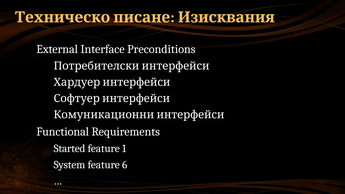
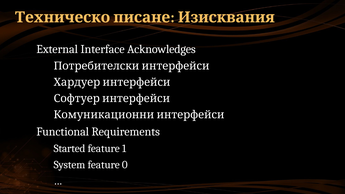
Preconditions: Preconditions -> Acknowledges (161, 49)
6: 6 -> 0 (125, 165)
